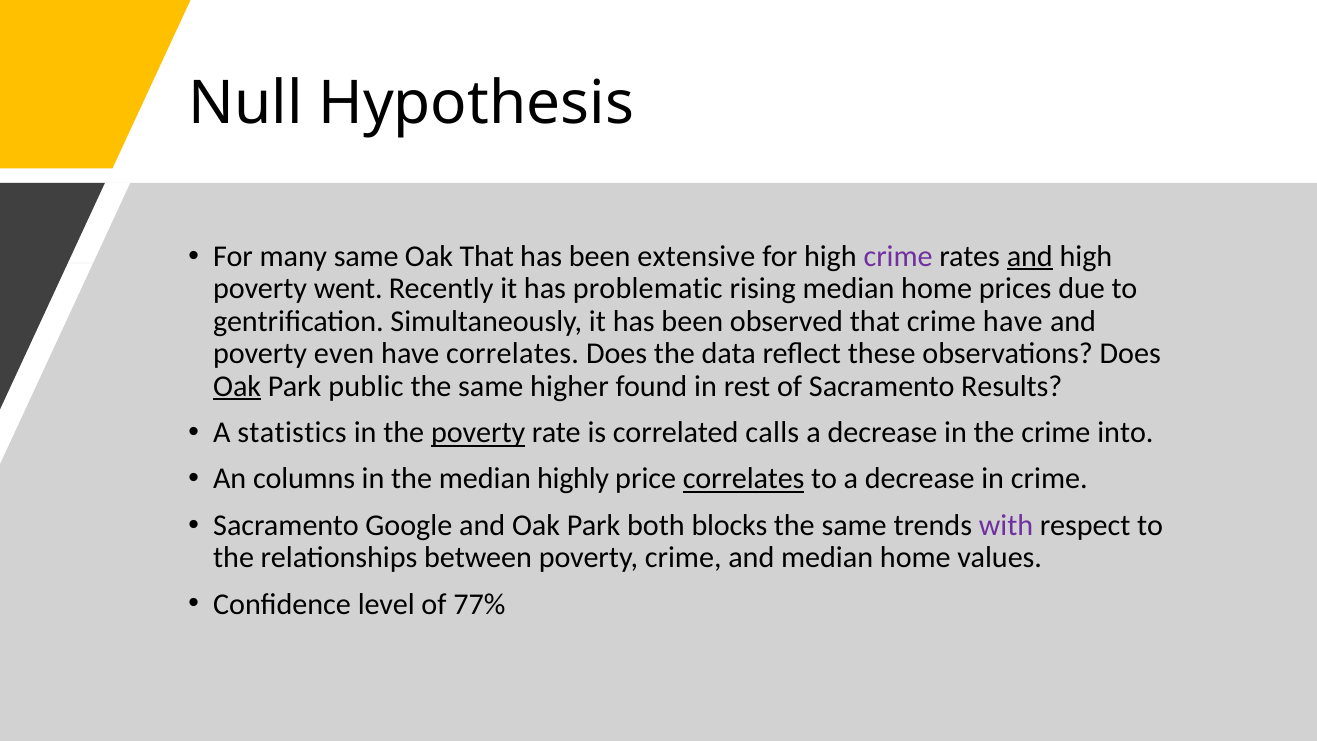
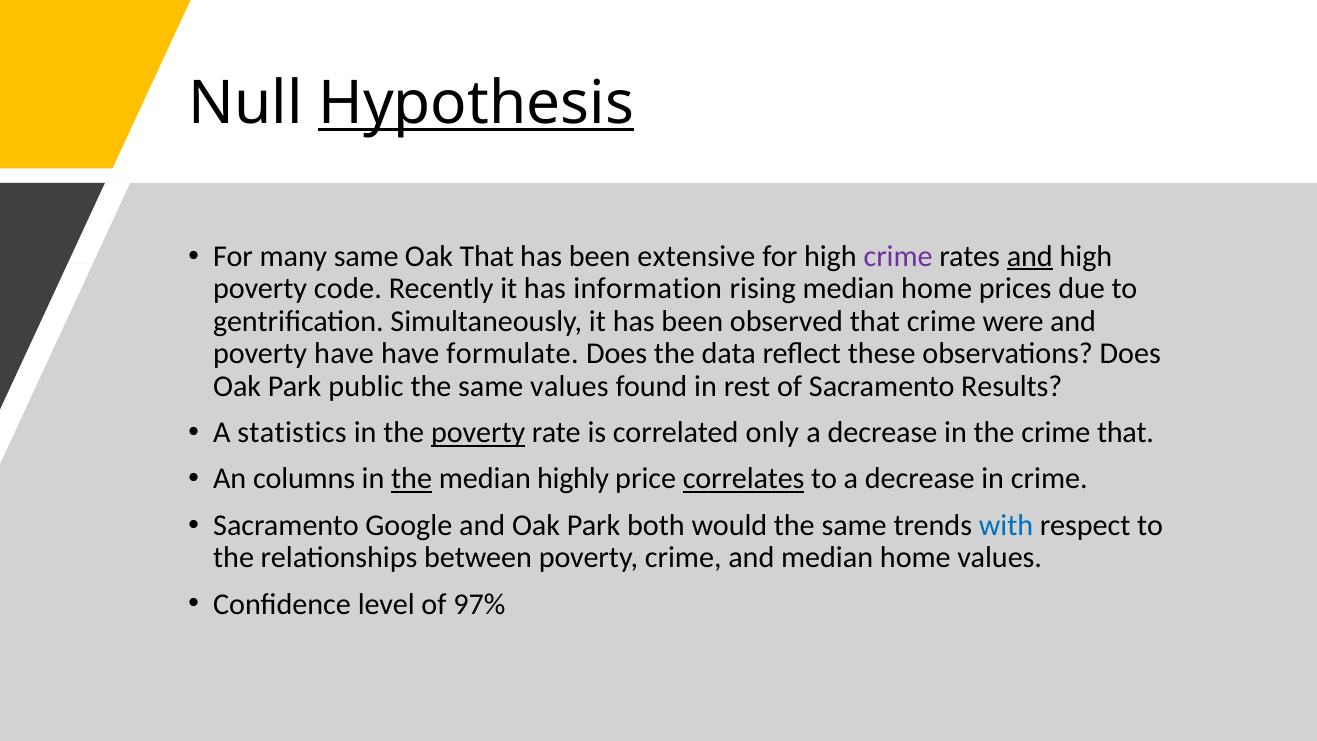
Hypothesis underline: none -> present (476, 103)
went: went -> code (348, 289)
problematic: problematic -> information (648, 289)
crime have: have -> were (1013, 321)
poverty even: even -> have (344, 354)
have correlates: correlates -> formulate (512, 354)
Oak underline: present -> none (237, 386)
same higher: higher -> values (569, 386)
calls: calls -> only (772, 433)
crime into: into -> that (1126, 433)
the underline: none -> present (412, 479)
blocks: blocks -> would (729, 525)
with colour: purple -> blue (1006, 525)
77%: 77% -> 97% (479, 604)
